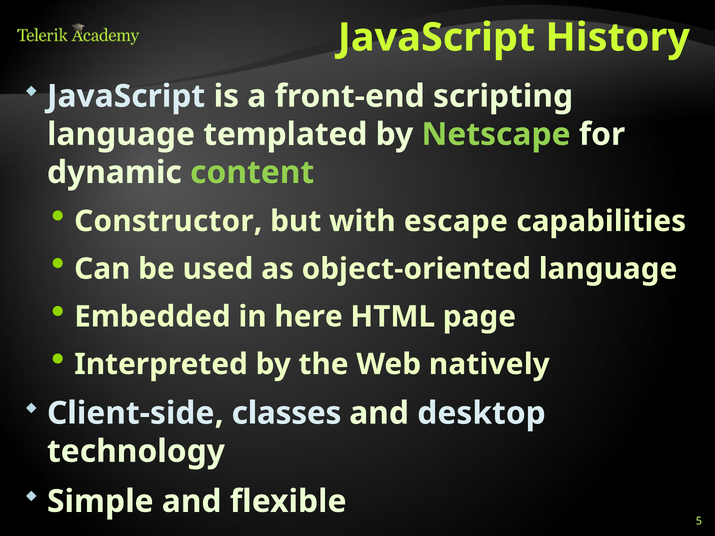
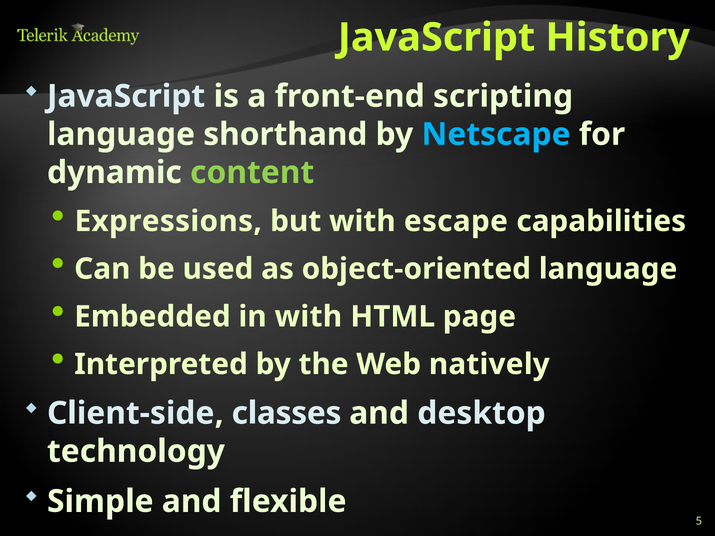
templated: templated -> shorthand (285, 134)
Netscape colour: light green -> light blue (496, 134)
Constructor: Constructor -> Expressions (168, 221)
in here: here -> with (308, 317)
